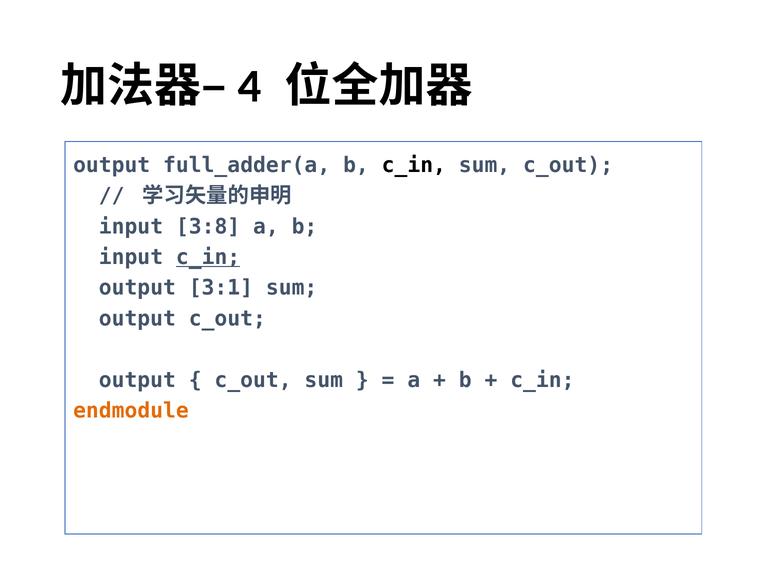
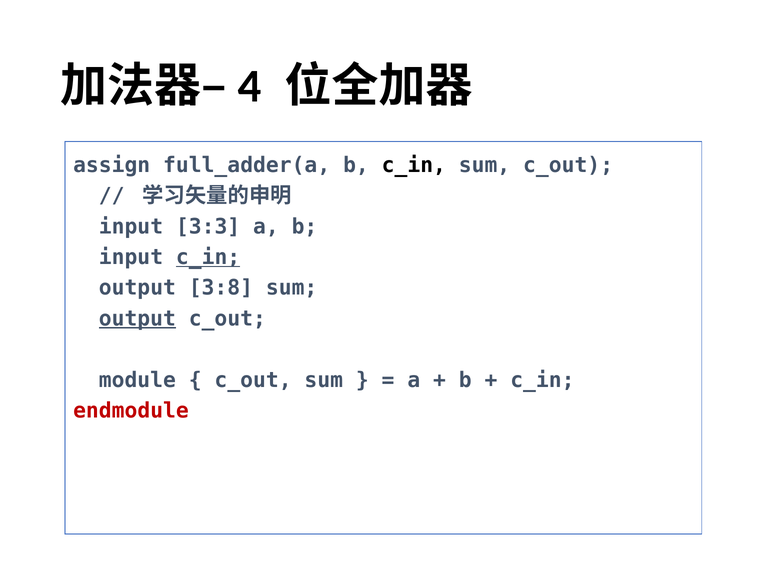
output: output -> assign (112, 165)
3:8: 3:8 -> 3:3 (208, 226)
3:1: 3:1 -> 3:8 (221, 288)
output underline: none -> present (137, 318)
output: output -> module (137, 380)
endmodule colour: orange -> red (131, 410)
